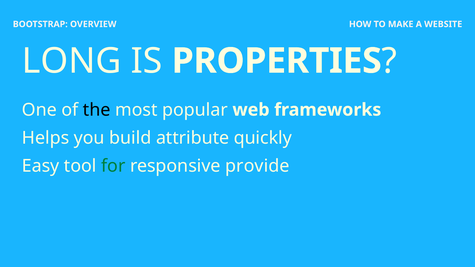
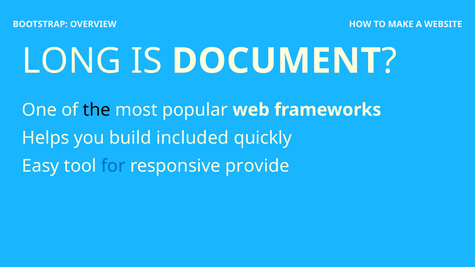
PROPERTIES: PROPERTIES -> DOCUMENT (276, 61)
attribute: attribute -> included (192, 138)
for colour: green -> blue (113, 166)
